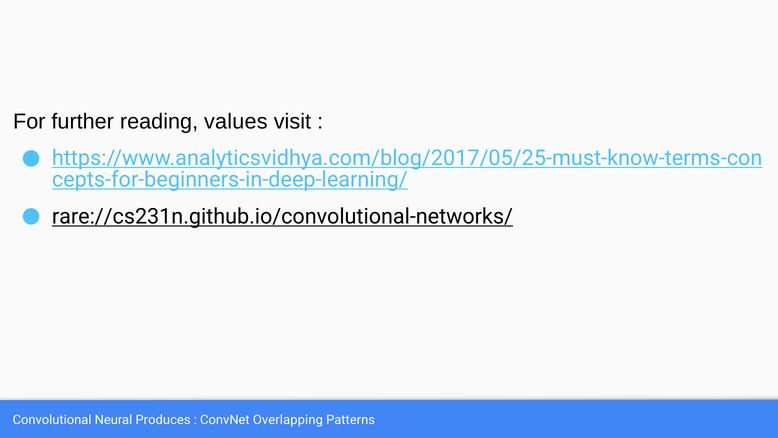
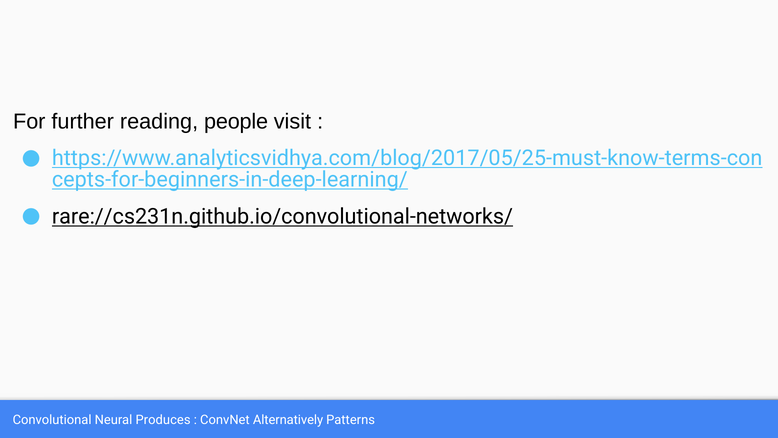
values: values -> people (236, 121)
Overlapping: Overlapping -> Alternatively (288, 420)
